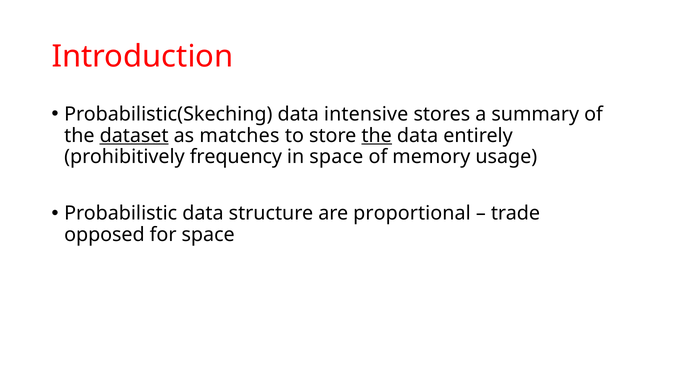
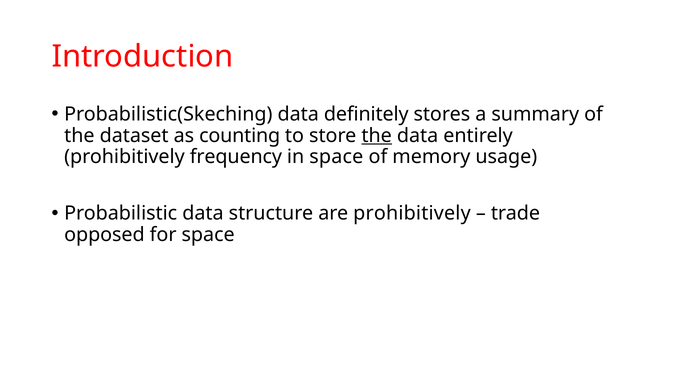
intensive: intensive -> definitely (366, 114)
dataset underline: present -> none (134, 136)
matches: matches -> counting (240, 136)
are proportional: proportional -> prohibitively (412, 214)
